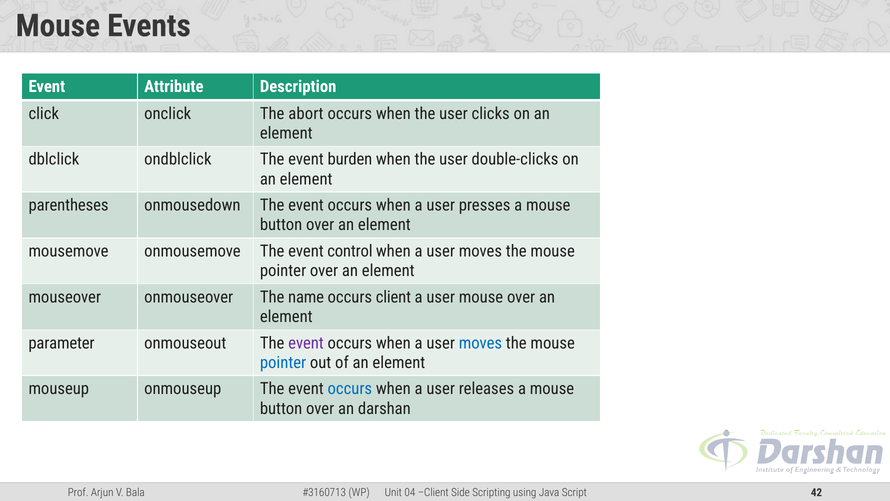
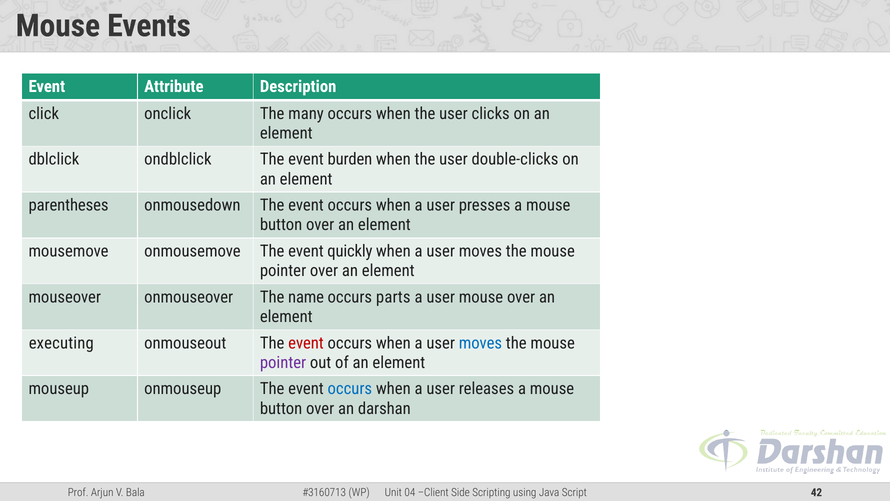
abort: abort -> many (306, 113)
control: control -> quickly (350, 251)
occurs client: client -> parts (393, 297)
parameter: parameter -> executing (61, 343)
event colour: purple -> red (306, 343)
pointer colour: blue -> purple (283, 362)
